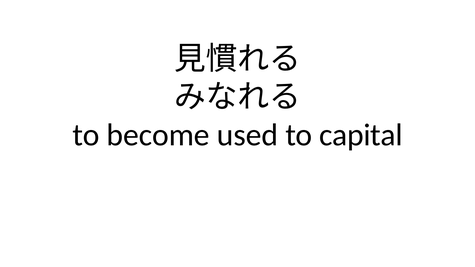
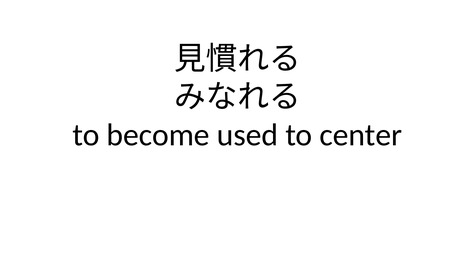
capital: capital -> center (361, 135)
